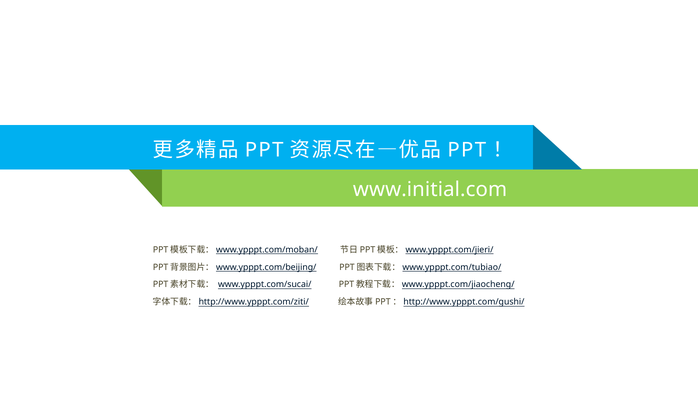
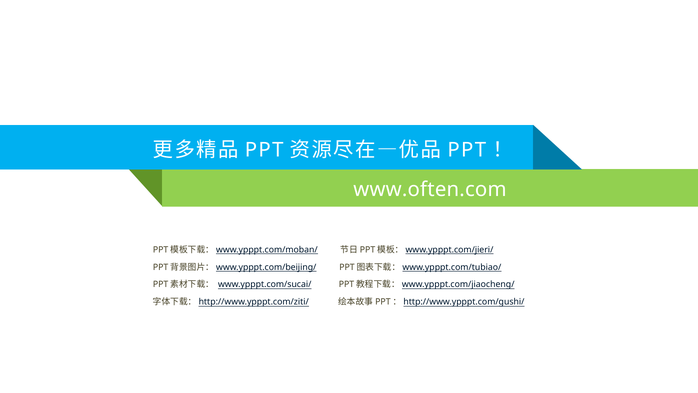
www.initial.com: www.initial.com -> www.often.com (430, 189)
